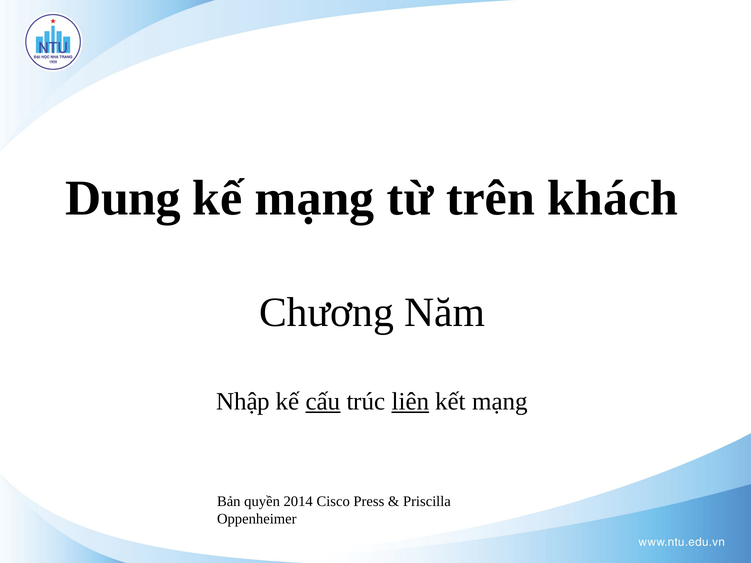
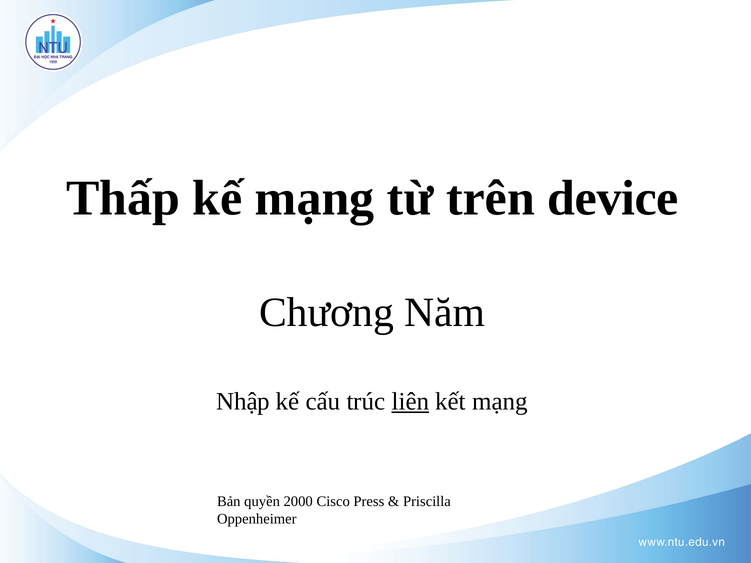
Dung: Dung -> Thấp (123, 198)
khách: khách -> device (613, 198)
cấu underline: present -> none (323, 402)
2014: 2014 -> 2000 (298, 502)
